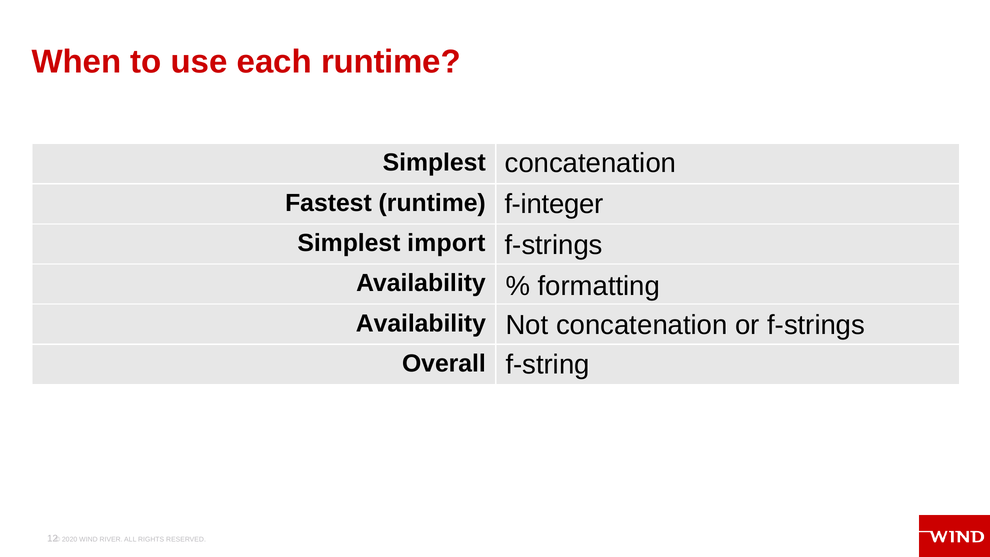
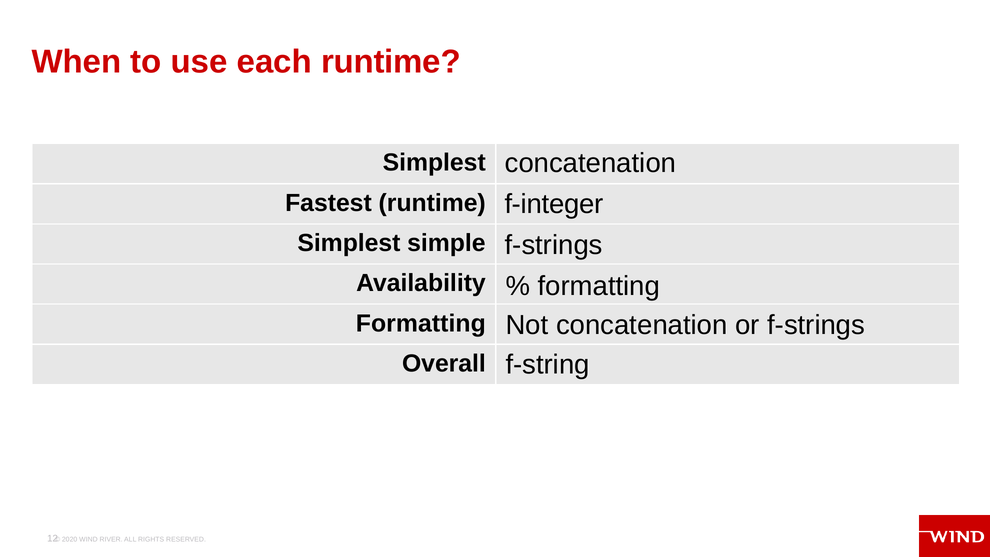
import: import -> simple (446, 243)
Availability: Availability -> Formatting (421, 323)
